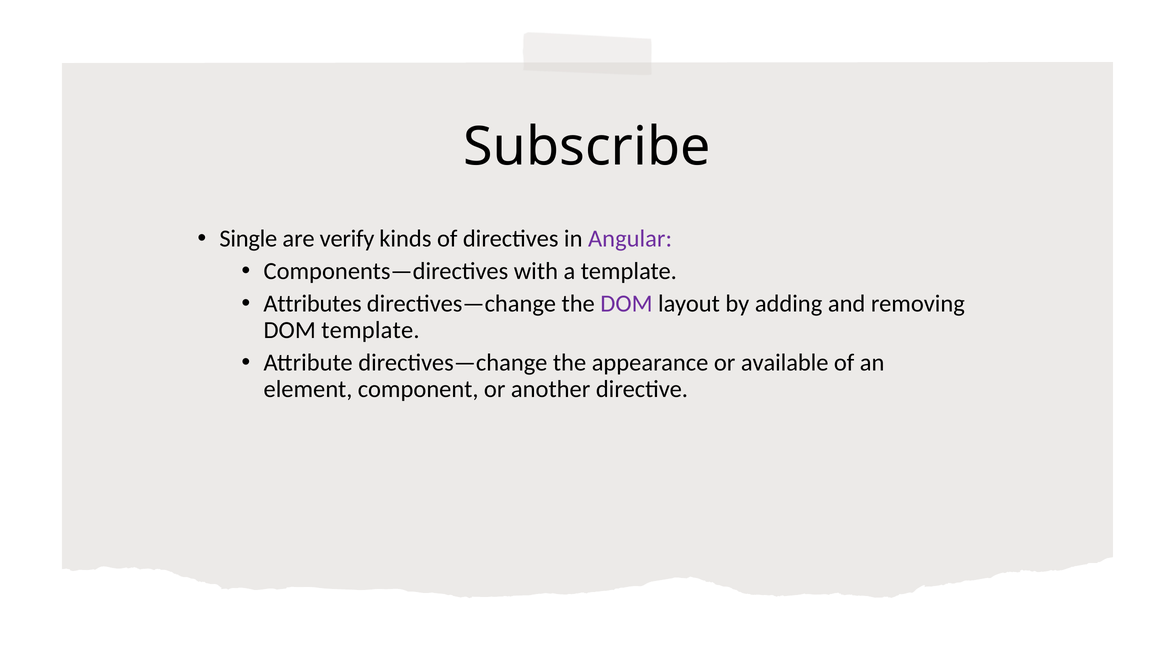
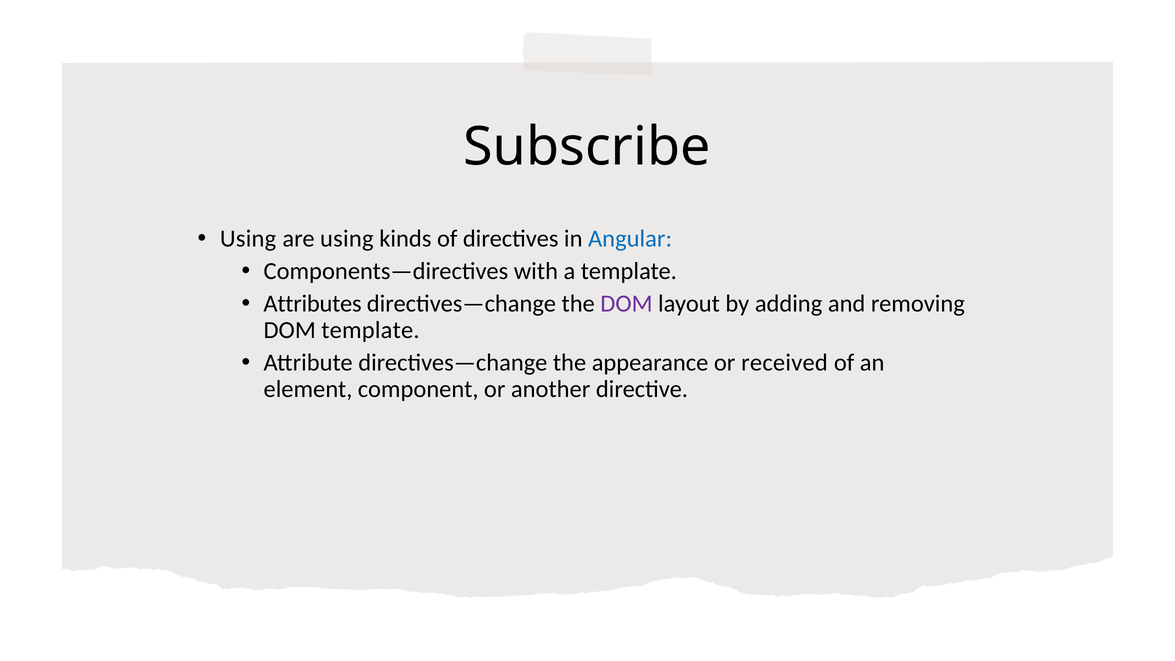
Single: Single -> Using (248, 238)
are verify: verify -> using (347, 238)
Angular colour: purple -> blue (630, 238)
available: available -> received (785, 363)
